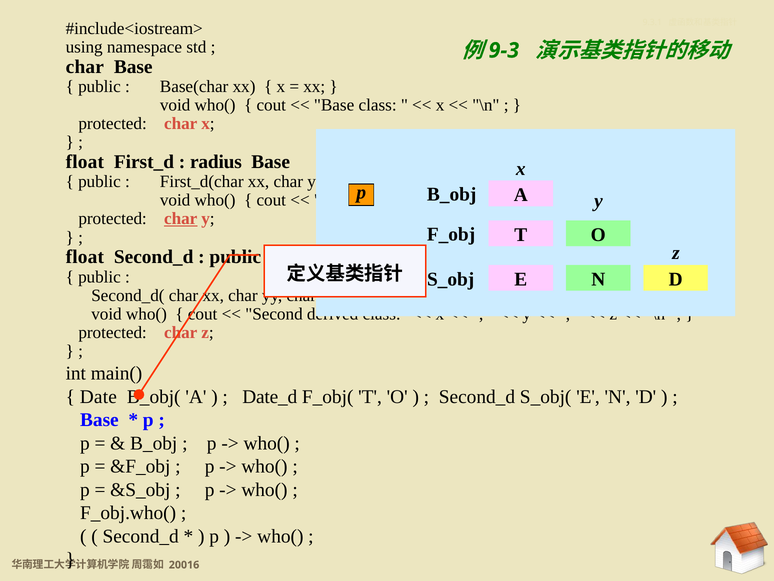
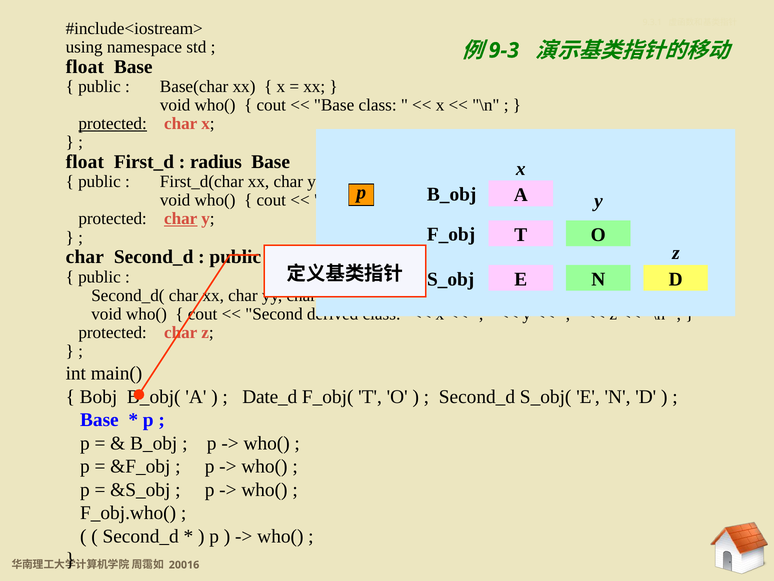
char: char -> float (85, 67)
protected underline: none -> present (113, 123)
float: float -> char (85, 257)
Date: Date -> Bobj (98, 396)
